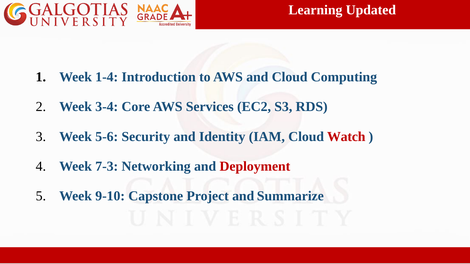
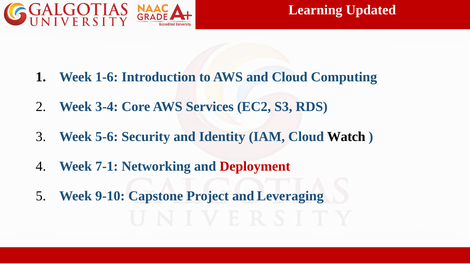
1-4: 1-4 -> 1-6 (107, 77)
Watch colour: red -> black (346, 137)
7-3: 7-3 -> 7-1 (107, 167)
Summarize: Summarize -> Leveraging (290, 196)
